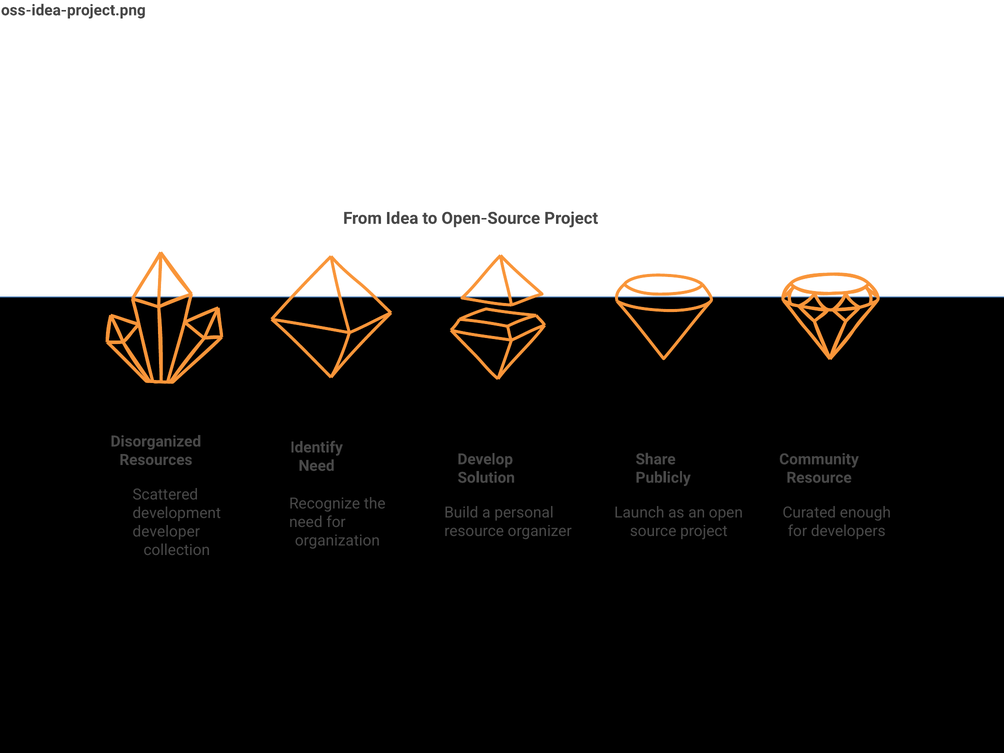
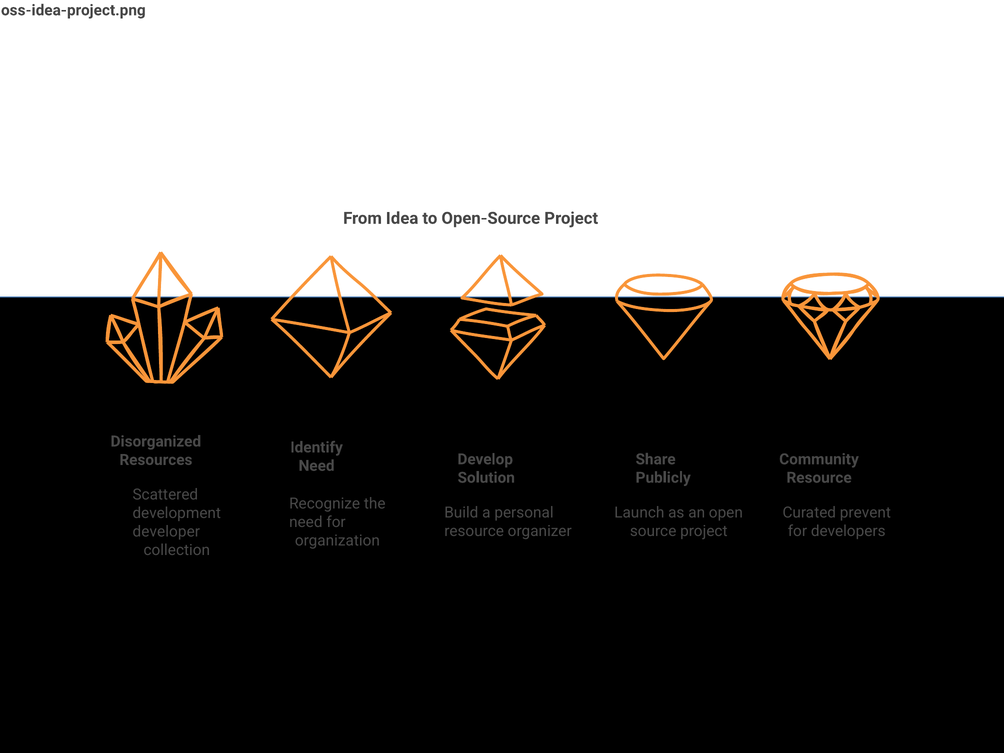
enough: enough -> prevent (865, 513)
